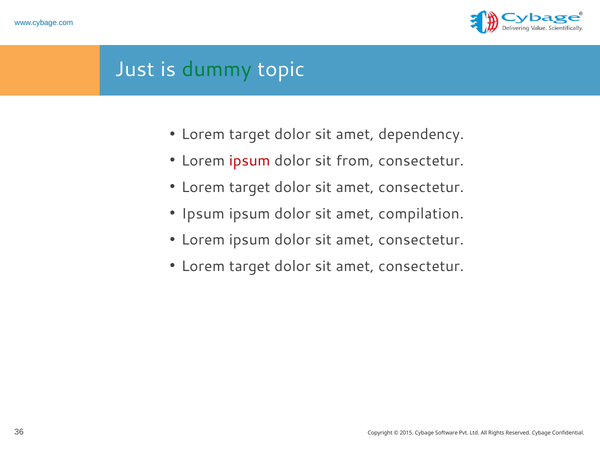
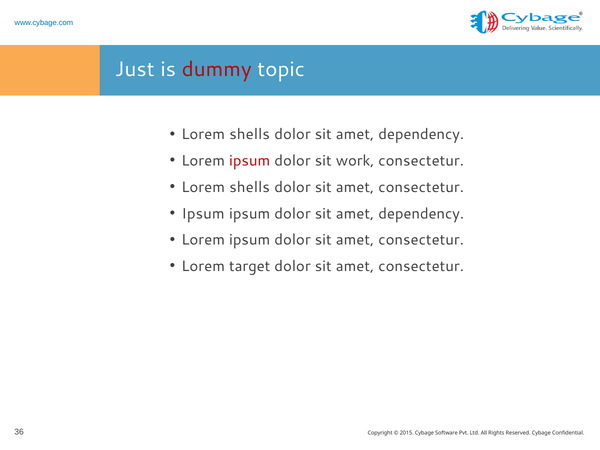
dummy colour: green -> red (217, 69)
target: target -> shells (250, 134)
from: from -> work (355, 161)
target: target -> shells (250, 187)
compilation: compilation -> dependency (421, 214)
